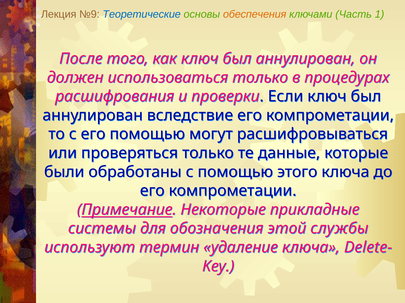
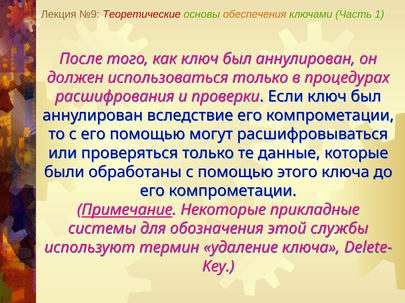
Теоретические colour: blue -> red (142, 14)
